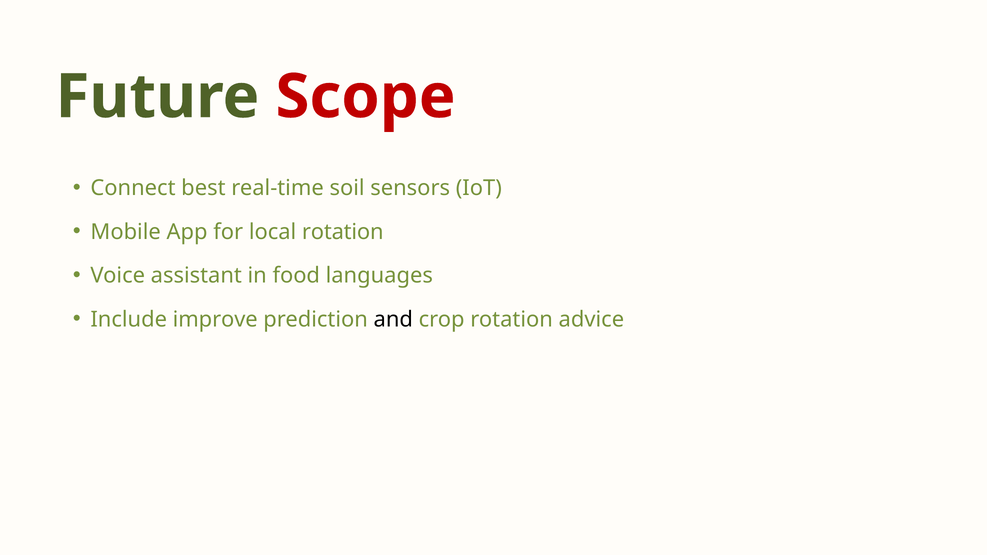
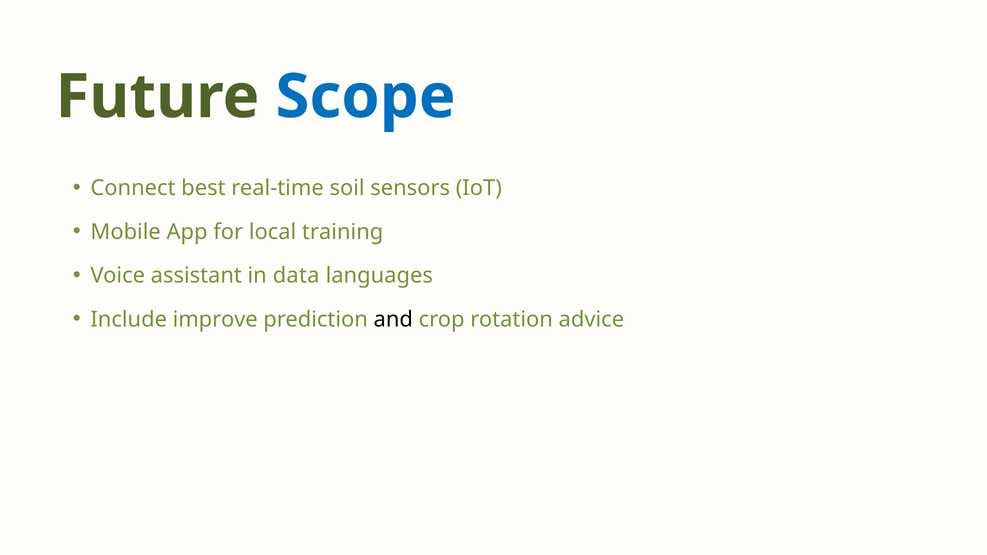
Scope colour: red -> blue (366, 97)
local rotation: rotation -> training (343, 232)
food: food -> data (296, 276)
